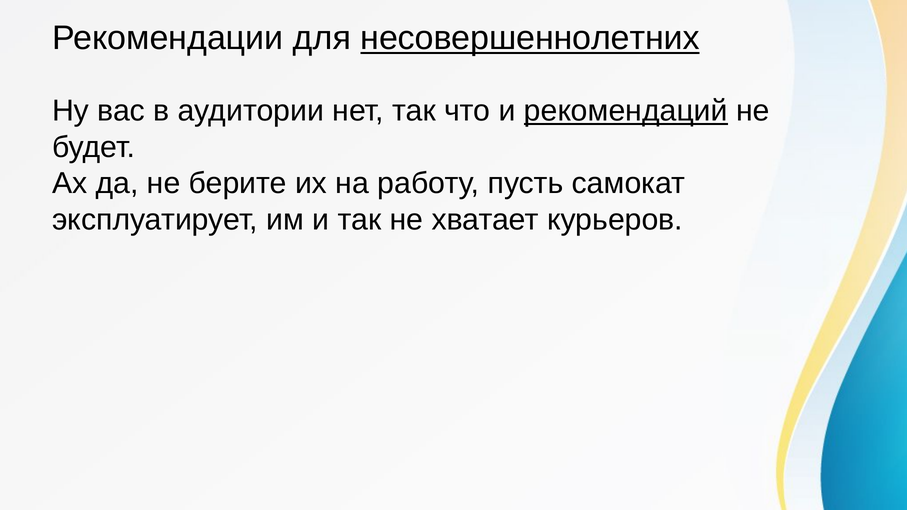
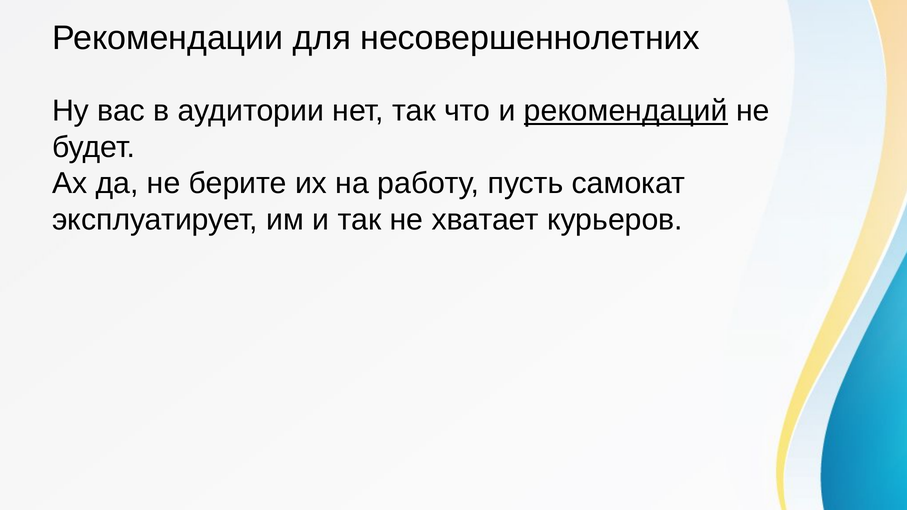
несовершеннолетних underline: present -> none (530, 38)
